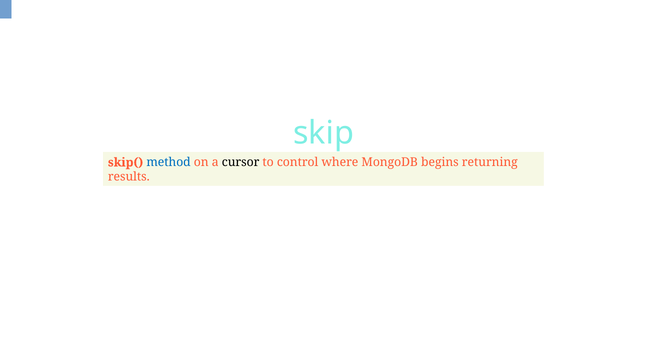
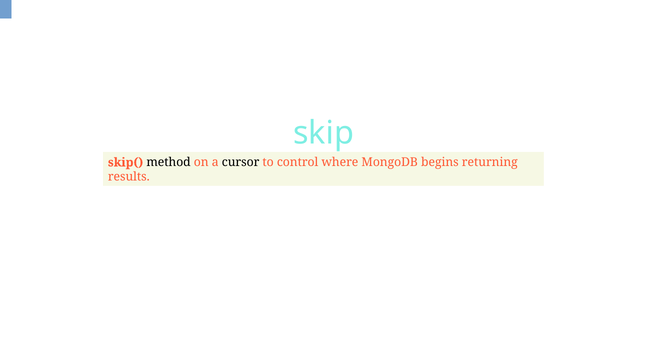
method colour: blue -> black (169, 162)
